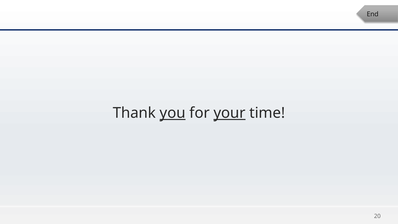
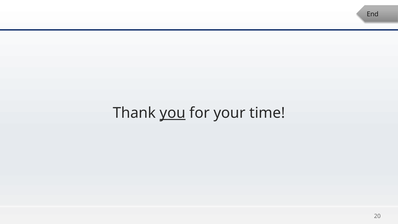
your underline: present -> none (230, 113)
